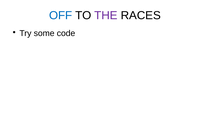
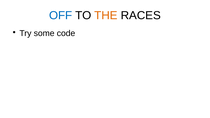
THE colour: purple -> orange (106, 15)
